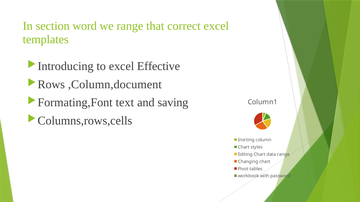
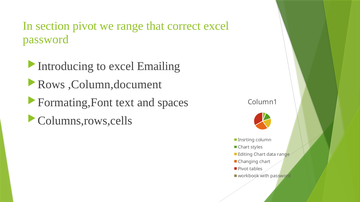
section word: word -> pivot (85, 26)
templates: templates -> password (46, 39)
Effective: Effective -> Emailing (159, 66)
saving: saving -> spaces (173, 103)
